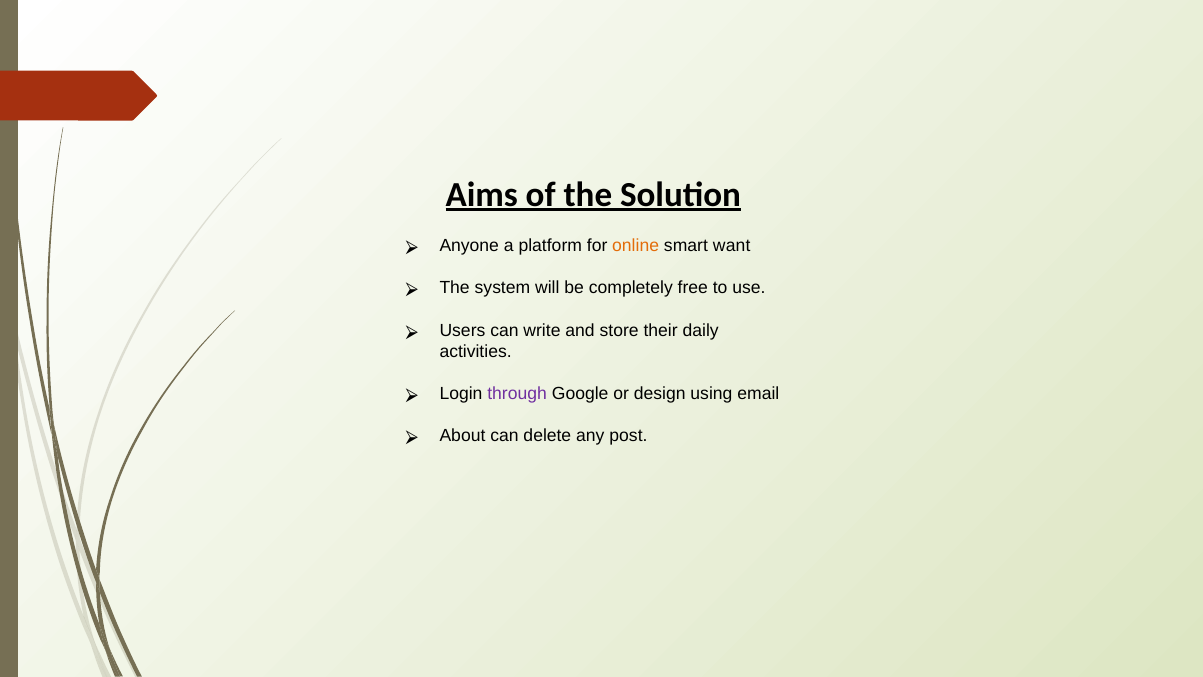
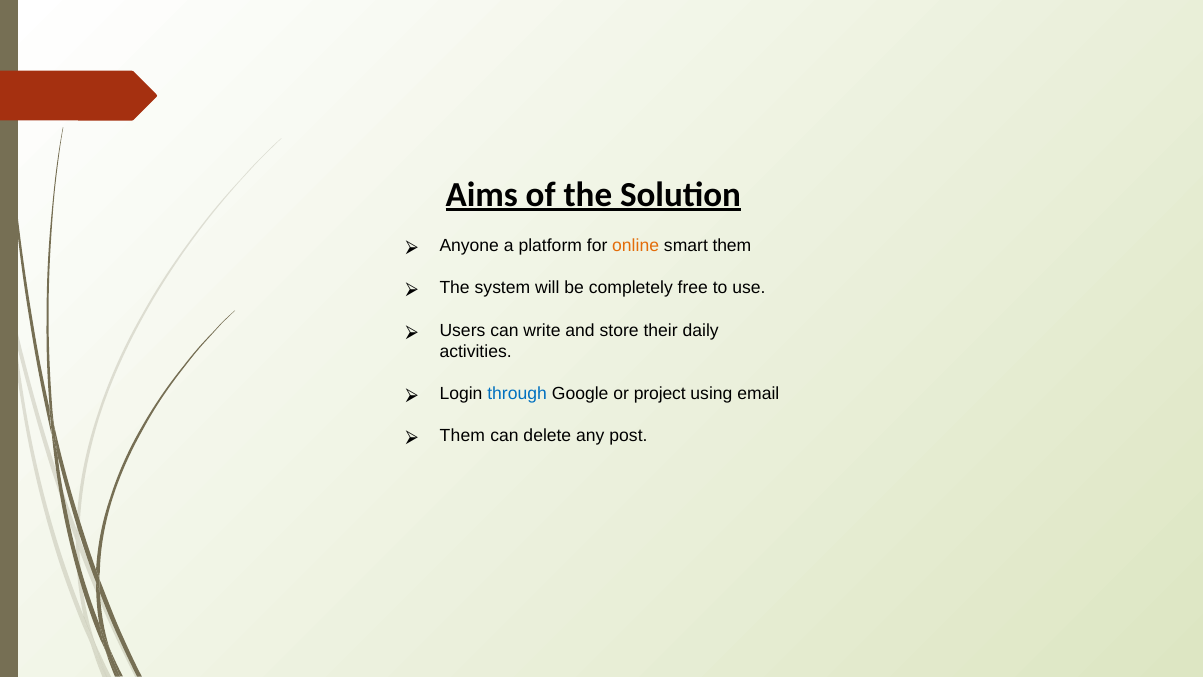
smart want: want -> them (732, 246)
through colour: purple -> blue (517, 393)
design: design -> project (660, 393)
About: About -> Them (462, 435)
